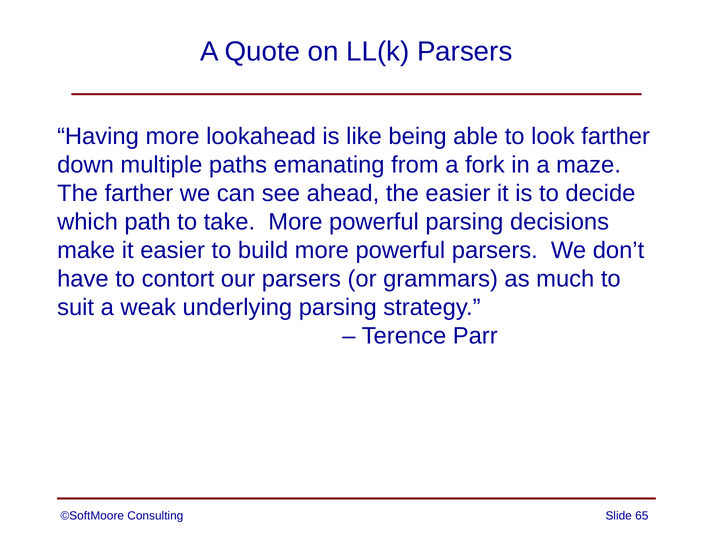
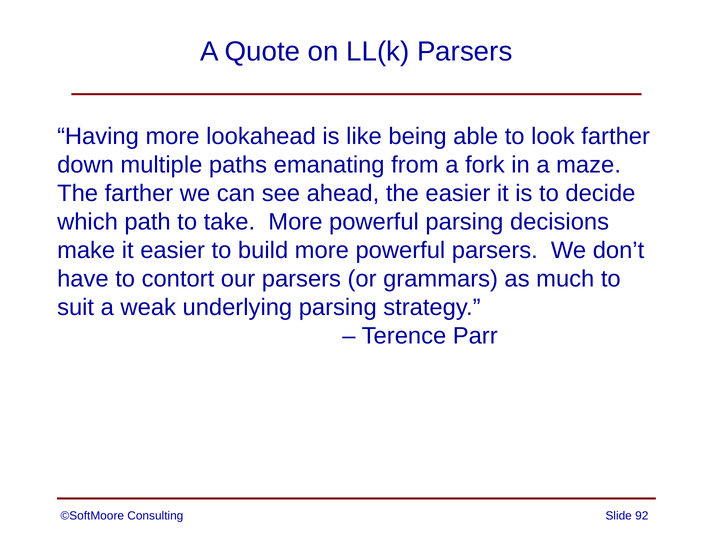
65: 65 -> 92 (642, 517)
